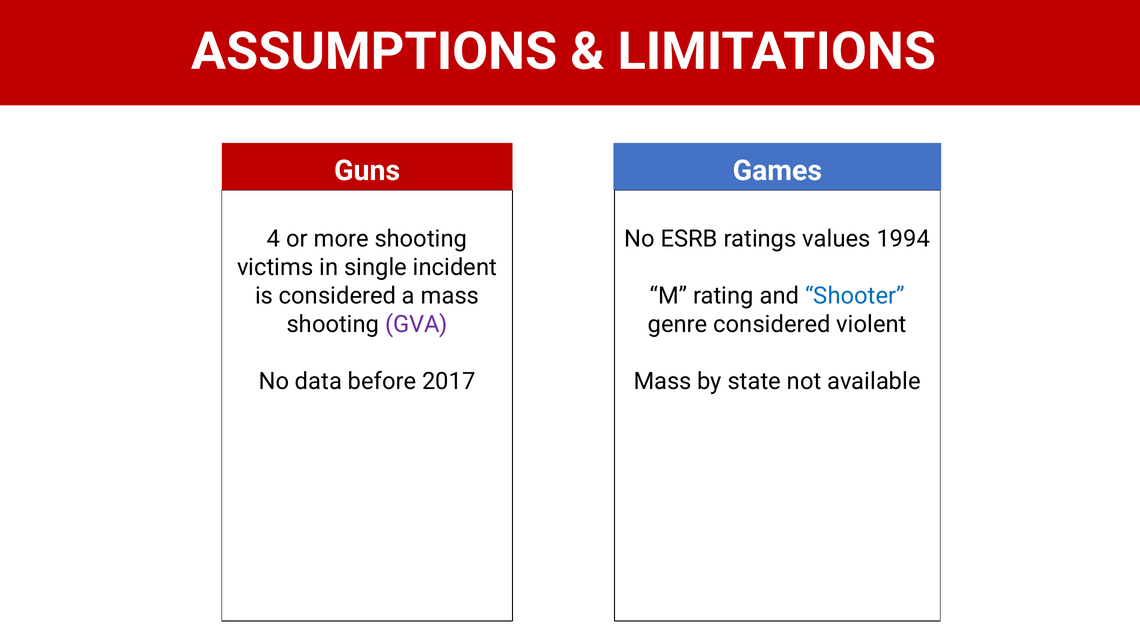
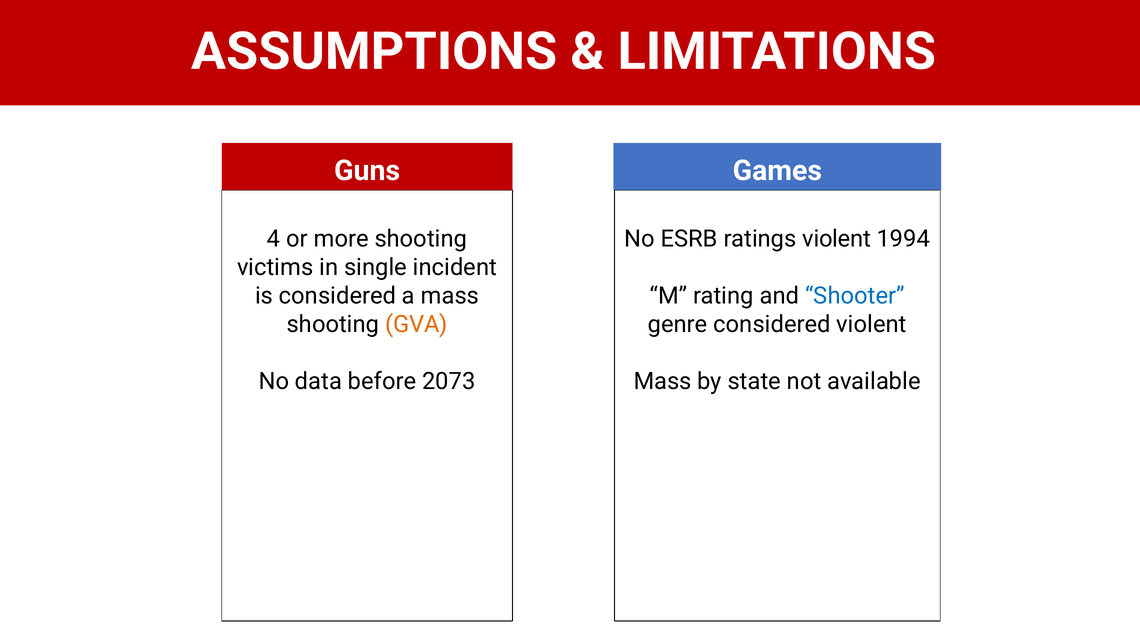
ratings values: values -> violent (837, 239)
GVA colour: purple -> orange (416, 324)
2017: 2017 -> 2073 (449, 381)
